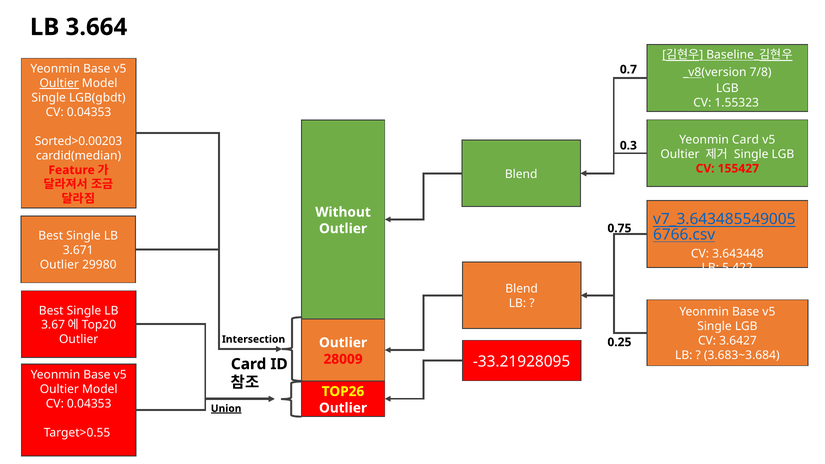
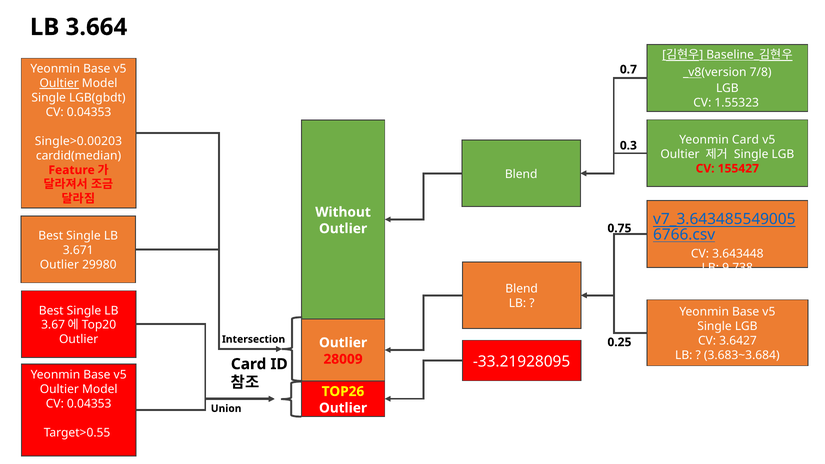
Sorted>0.00203: Sorted>0.00203 -> Single>0.00203 (78, 141)
5.422: 5.422 -> 9.738 (738, 268)
Union underline: present -> none (226, 409)
